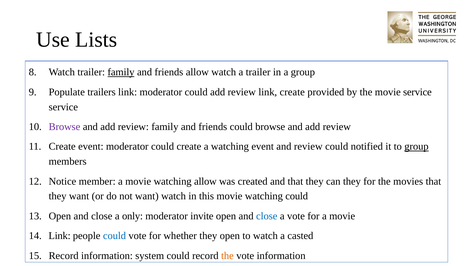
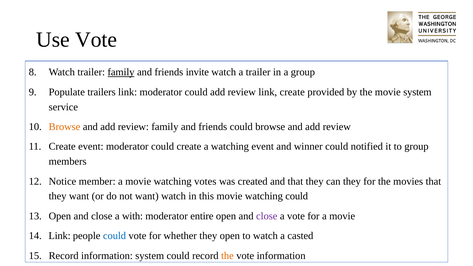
Use Lists: Lists -> Vote (96, 40)
friends allow: allow -> invite (197, 72)
movie service: service -> system (417, 92)
Browse colour: purple -> orange (64, 127)
and review: review -> winner (308, 147)
group underline: present -> none (416, 147)
watching allow: allow -> votes (205, 181)
only: only -> with (133, 216)
invite: invite -> entire (202, 216)
close colour: blue -> purple (267, 216)
